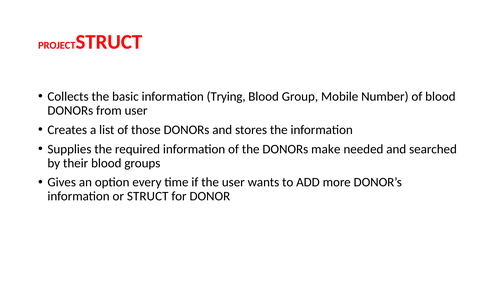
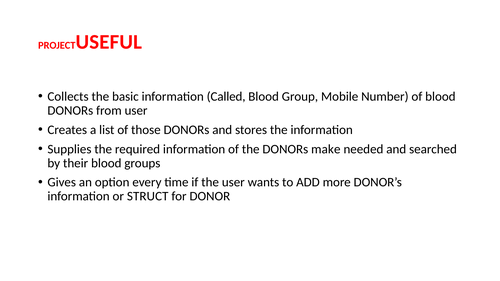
STRUCT: STRUCT -> USEFUL (109, 42)
Trying: Trying -> Called (226, 97)
